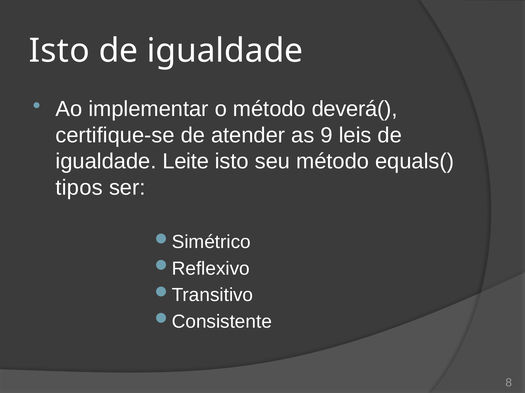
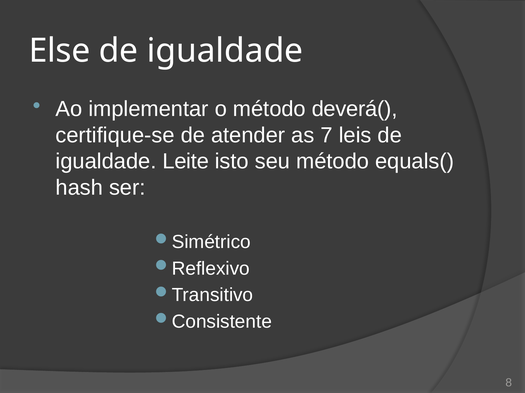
Isto: Isto -> Else (60, 51)
9: 9 -> 7 (327, 135)
tipos: tipos -> hash (79, 188)
